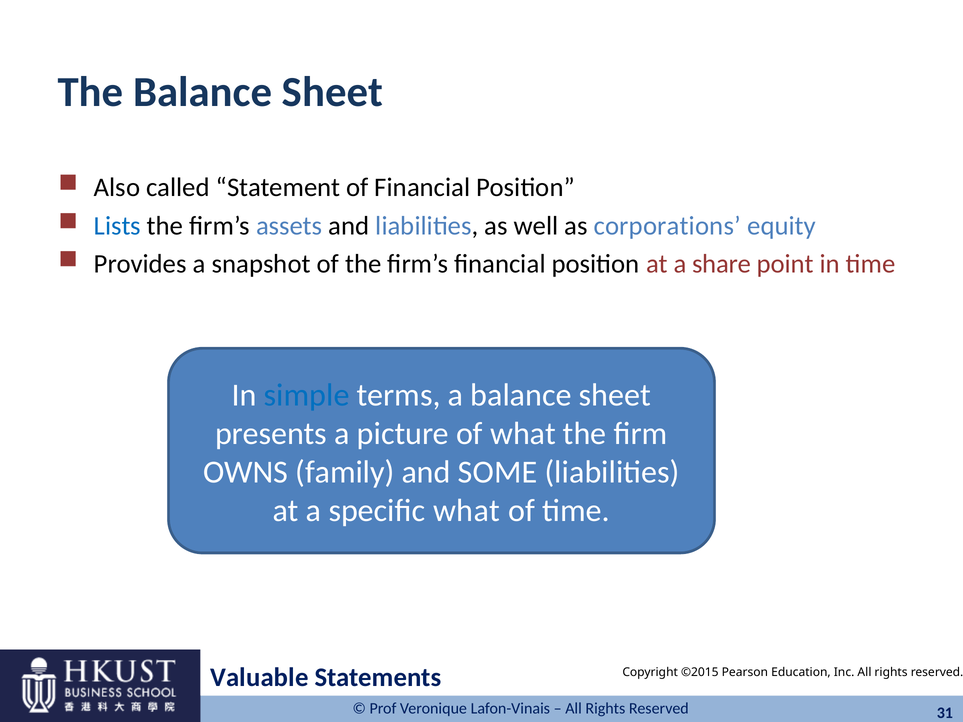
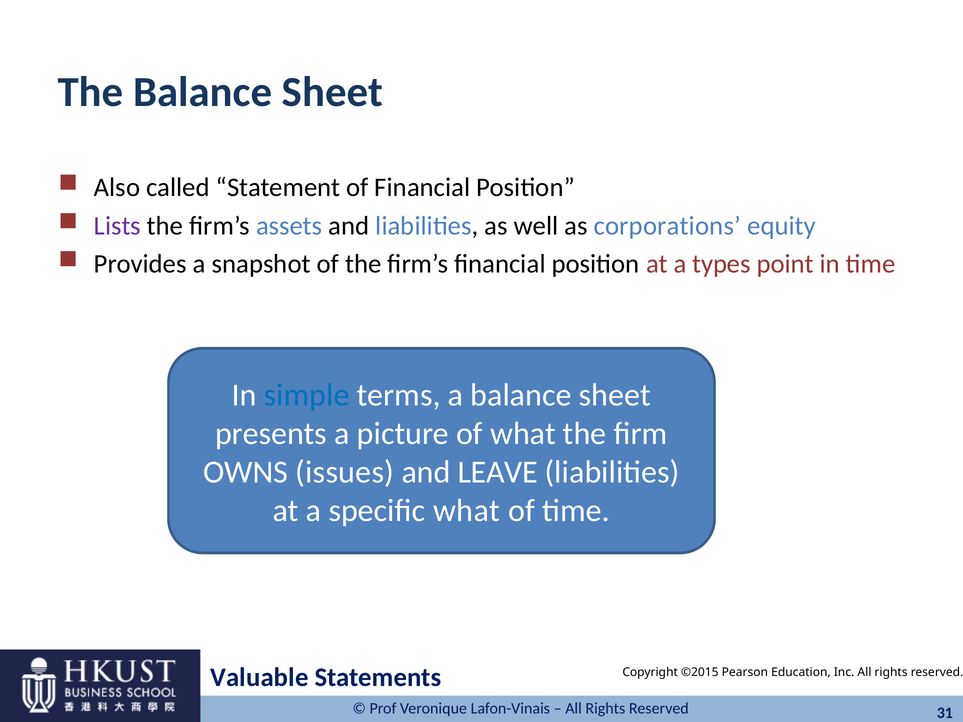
Lists colour: blue -> purple (117, 226)
share: share -> types (721, 264)
family: family -> issues (345, 472)
SOME: SOME -> LEAVE (498, 472)
